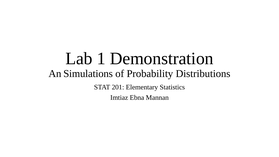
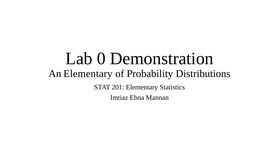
1: 1 -> 0 (101, 58)
An Simulations: Simulations -> Elementary (88, 74)
